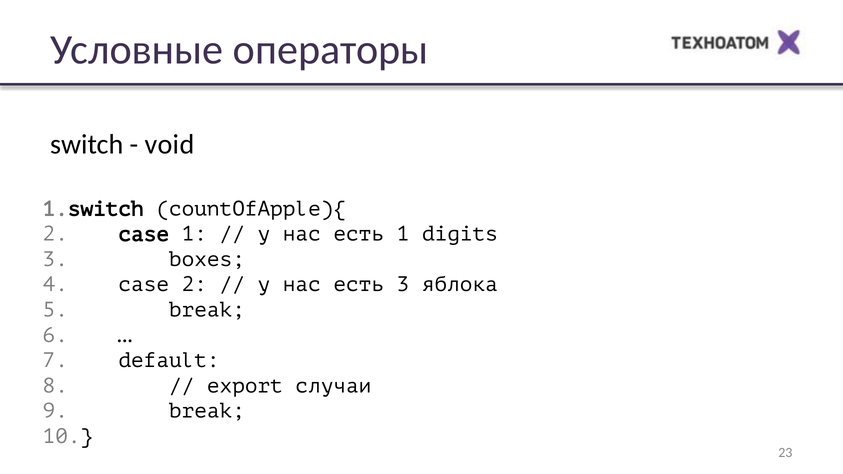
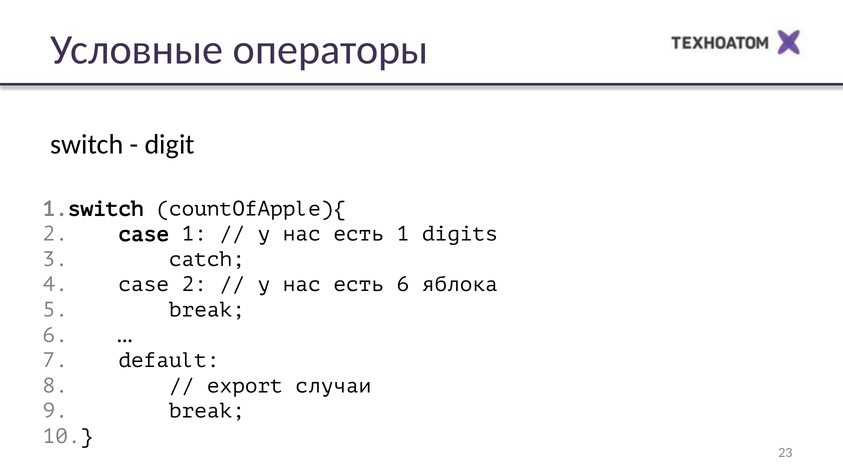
void: void -> digit (170, 144)
boxes: boxes -> catch (207, 259)
есть 3: 3 -> 6 (403, 285)
